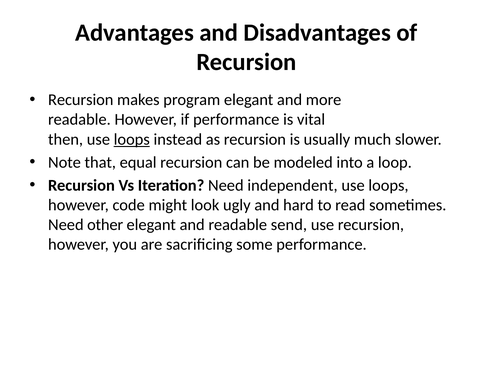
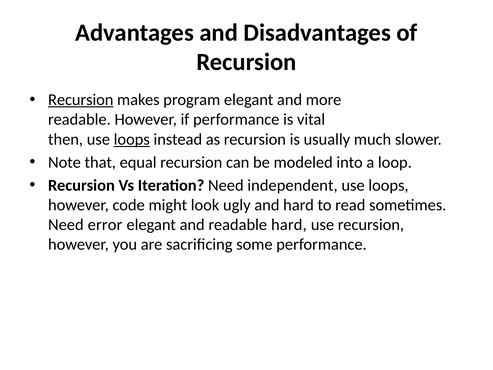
Recursion underline: none -> present (81, 100)
other: other -> error (105, 225)
readable send: send -> hard (289, 225)
